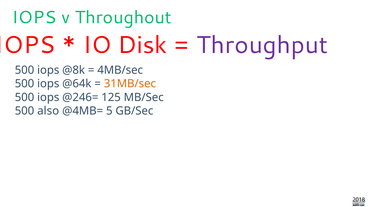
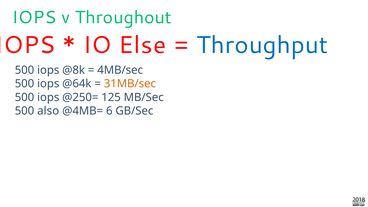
Disk: Disk -> Else (142, 45)
Throughput colour: purple -> blue (262, 45)
@246=: @246= -> @250= (80, 97)
5: 5 -> 6 (109, 111)
